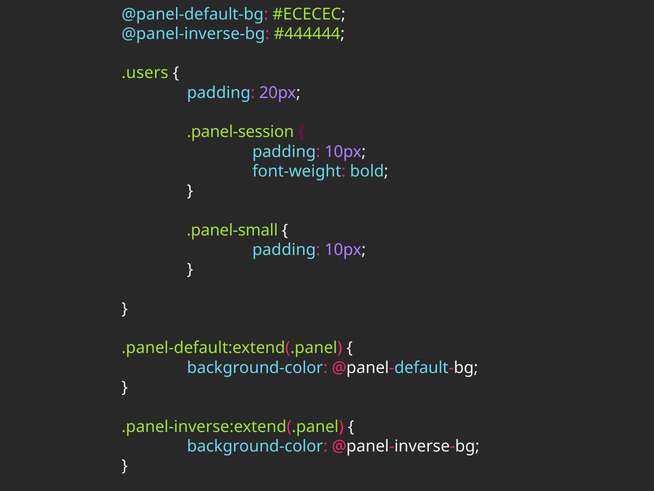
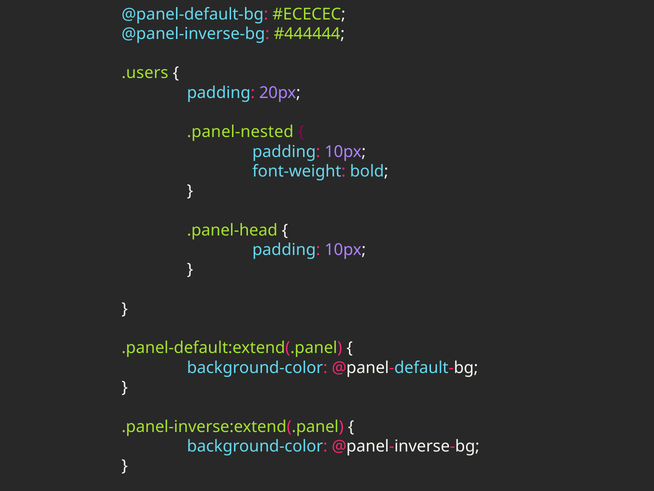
.panel-session: .panel-session -> .panel-nested (240, 132)
.panel-small: .panel-small -> .panel-head (232, 230)
